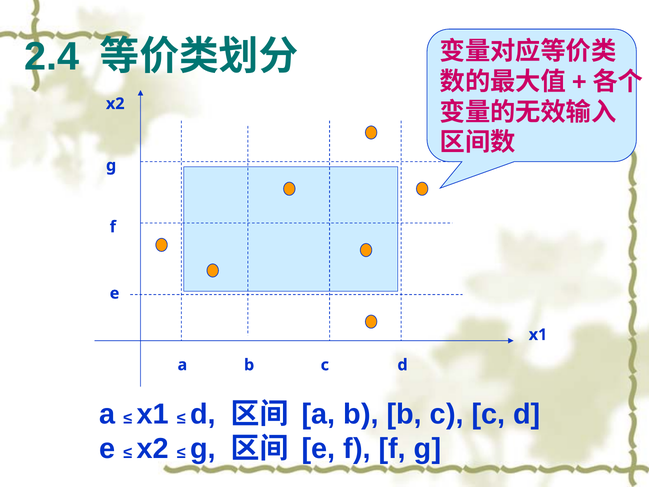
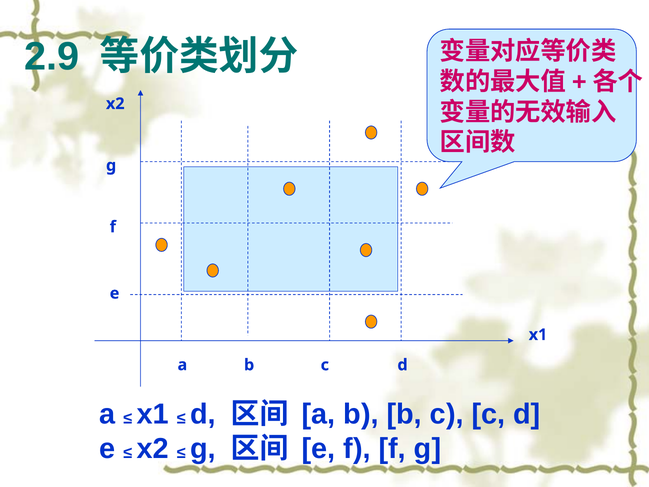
2.4: 2.4 -> 2.9 (52, 57)
